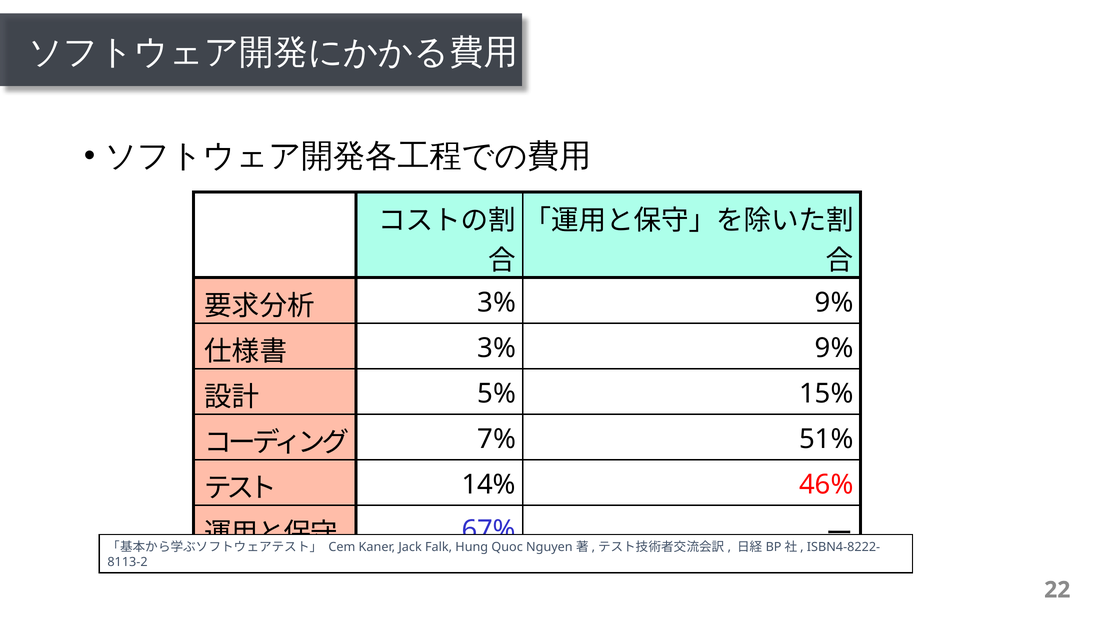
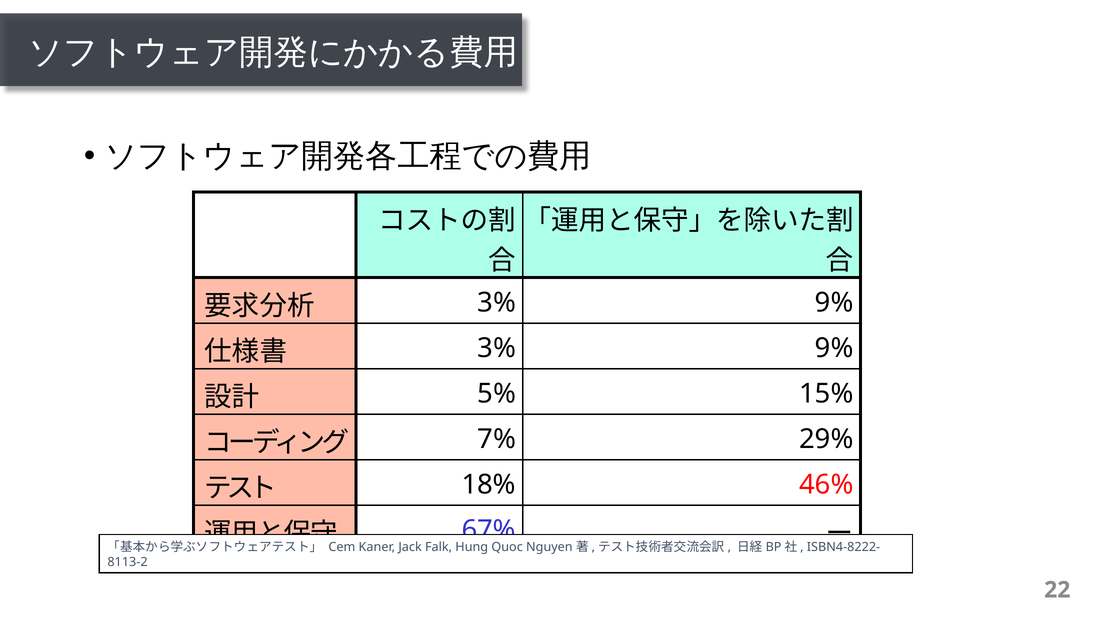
51%: 51% -> 29% (826, 439)
14%: 14% -> 18% (489, 485)
